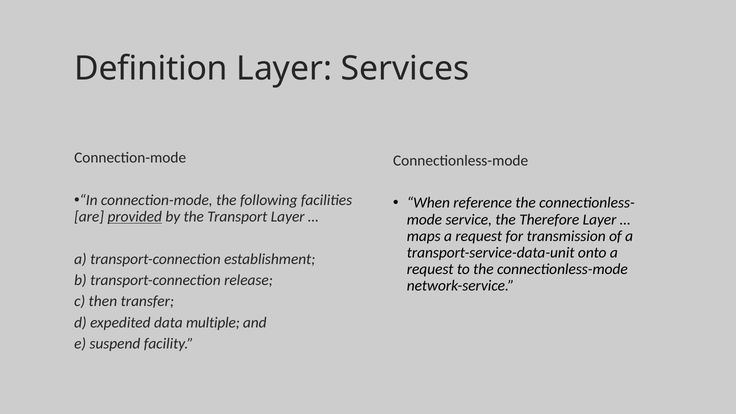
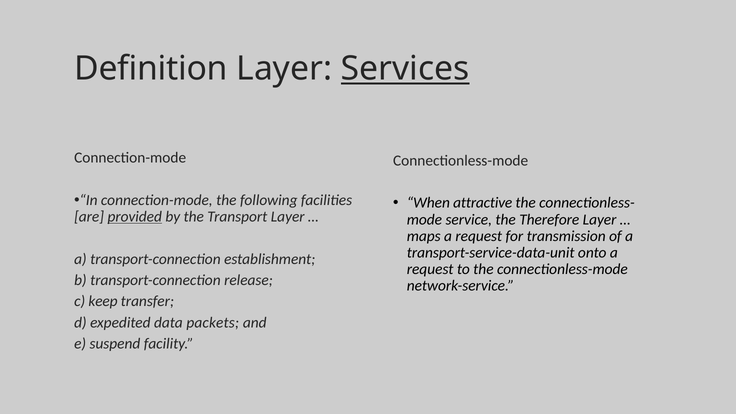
Services underline: none -> present (405, 69)
reference: reference -> attractive (483, 203)
then: then -> keep (103, 301)
multiple: multiple -> packets (213, 322)
